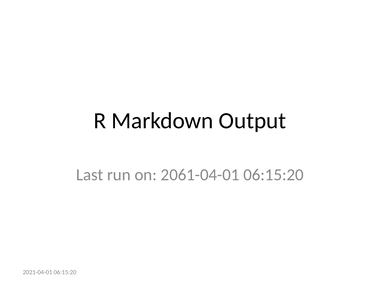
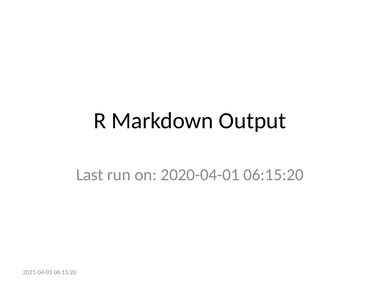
2061-04-01: 2061-04-01 -> 2020-04-01 (200, 175)
